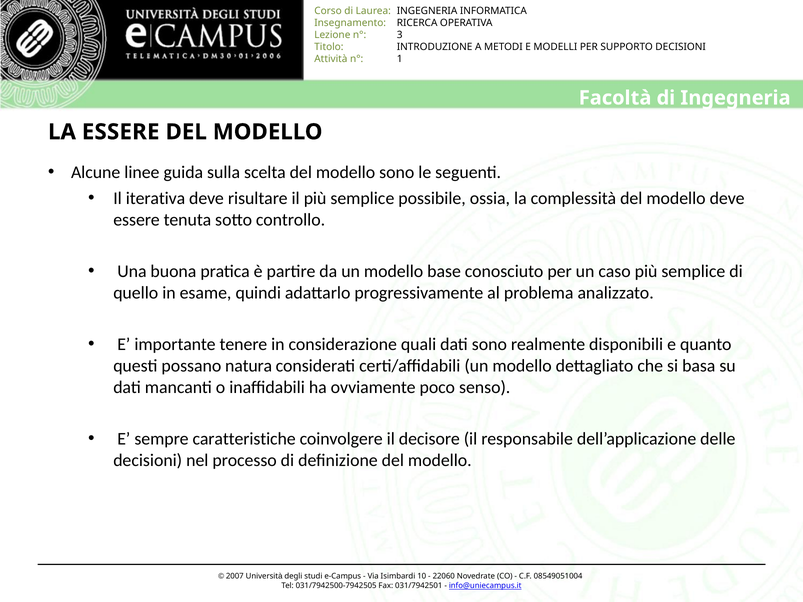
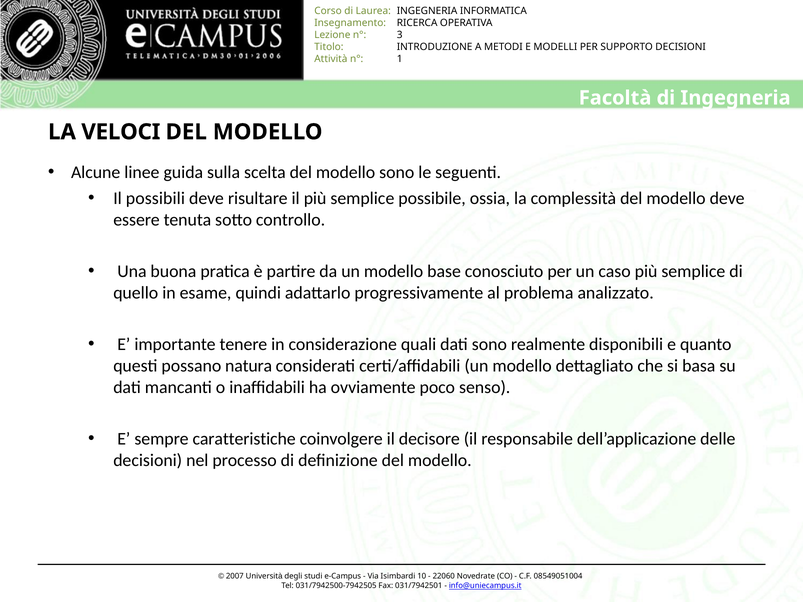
LA ESSERE: ESSERE -> VELOCI (121, 132)
iterativa: iterativa -> possibili (155, 199)
